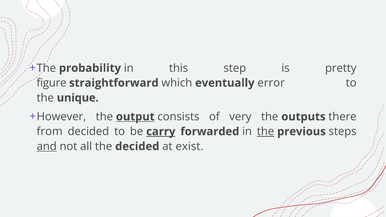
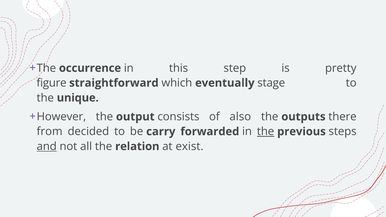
probability: probability -> occurrence (90, 68)
error: error -> stage (271, 83)
output underline: present -> none (135, 117)
very: very -> also (240, 117)
carry underline: present -> none (161, 132)
the decided: decided -> relation (137, 146)
